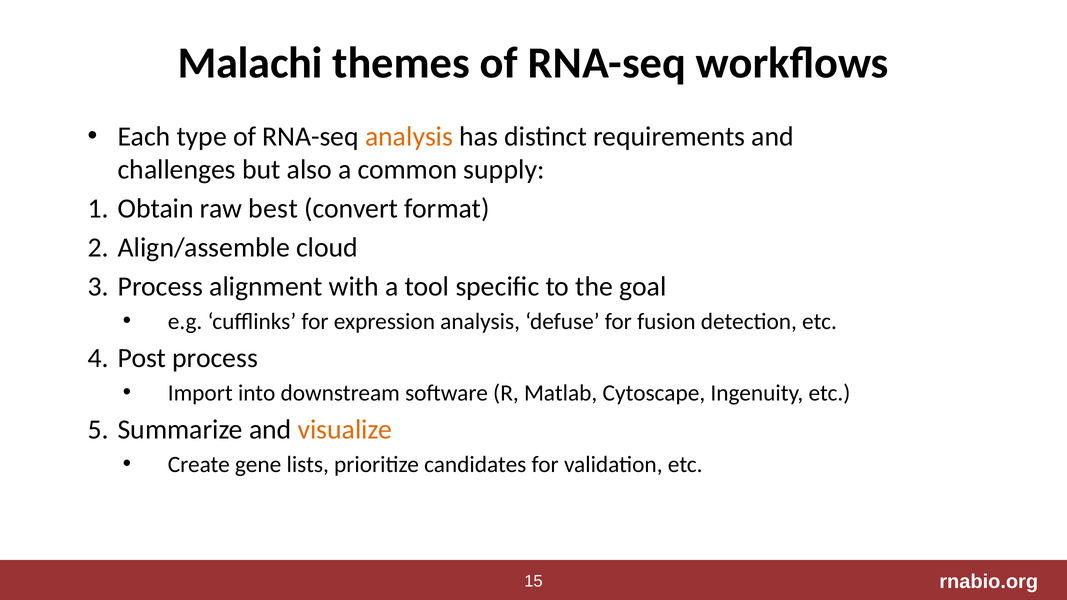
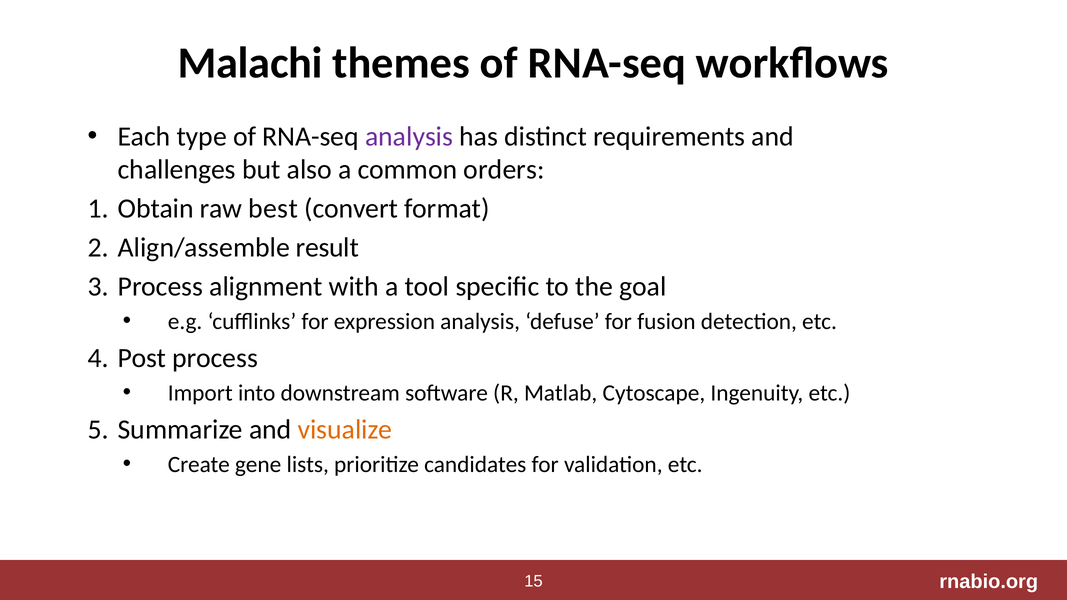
analysis colour: orange -> purple (409, 137)
supply: supply -> orders (504, 170)
cloud: cloud -> result (327, 248)
